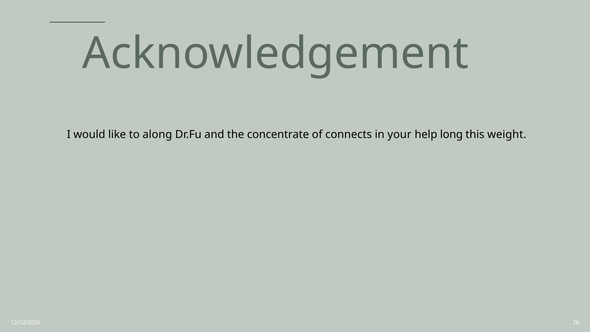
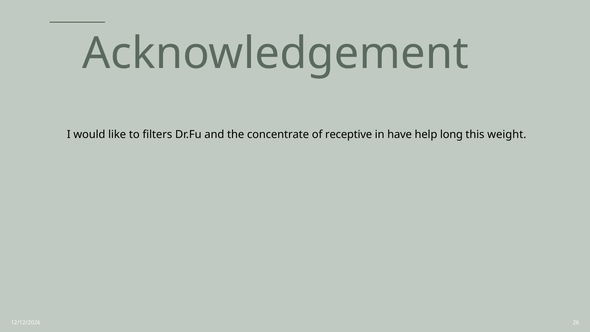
along: along -> filters (157, 134)
connects: connects -> receptive (349, 134)
your: your -> have (400, 134)
